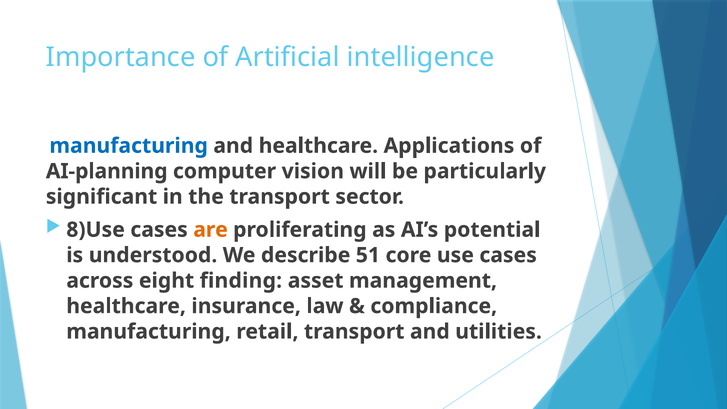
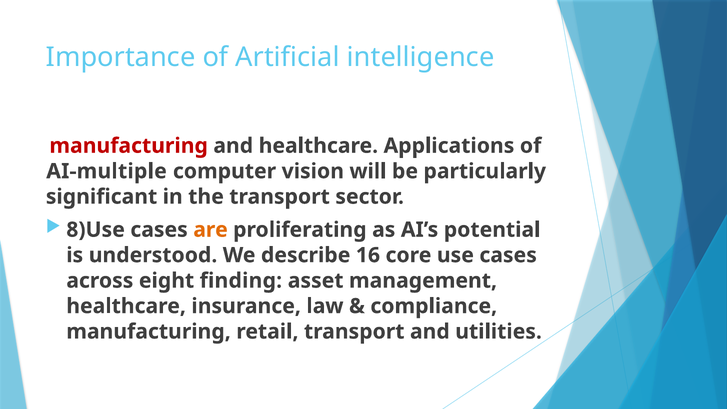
manufacturing colour: blue -> red (129, 146)
AI-planning: AI-planning -> AI-multiple (107, 171)
51: 51 -> 16 (368, 255)
